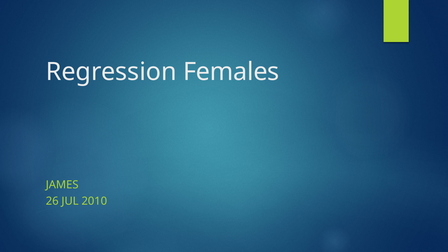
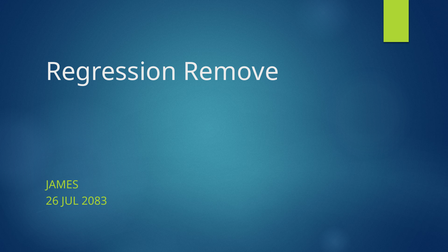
Females: Females -> Remove (231, 72)
2010: 2010 -> 2083 (94, 201)
